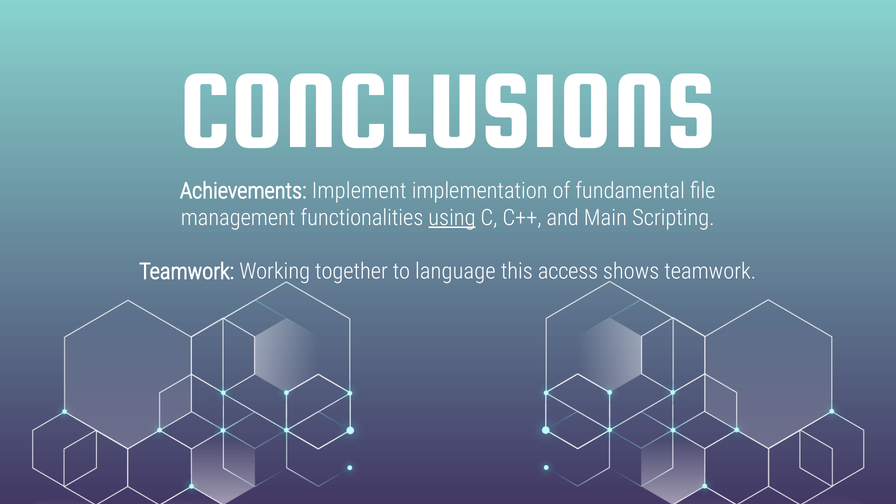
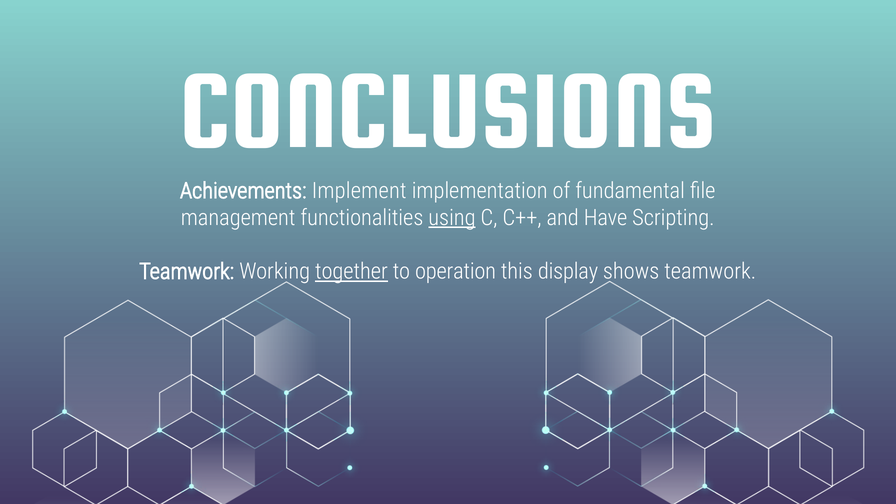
Main: Main -> Have (606, 218)
together underline: none -> present (351, 271)
language: language -> operation (455, 271)
access: access -> display (568, 271)
